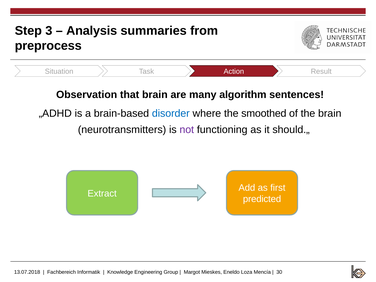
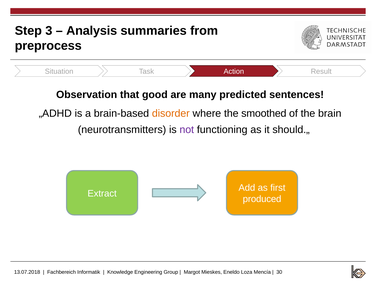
that brain: brain -> good (155, 95)
algorithm: algorithm -> predicted (243, 95)
disorder colour: blue -> orange (171, 113)
predicted: predicted -> produced (262, 199)
